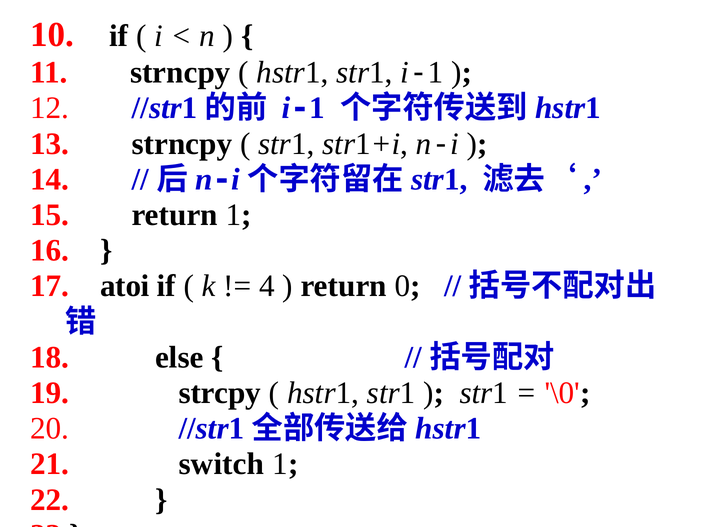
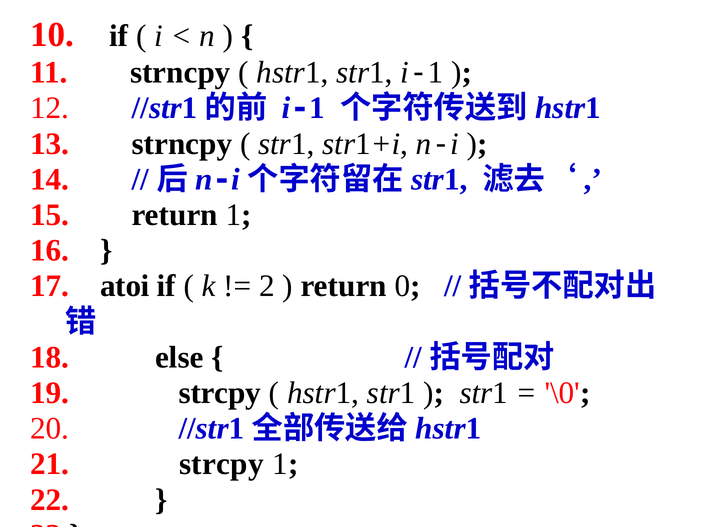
4: 4 -> 2 (267, 286)
switch: switch -> strcpy (221, 464)
